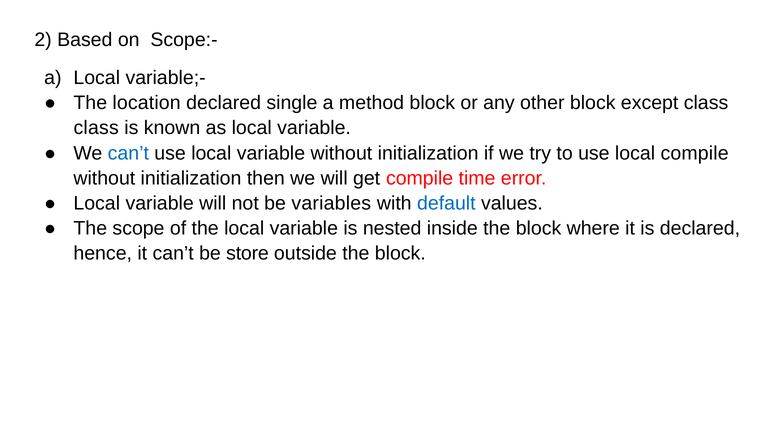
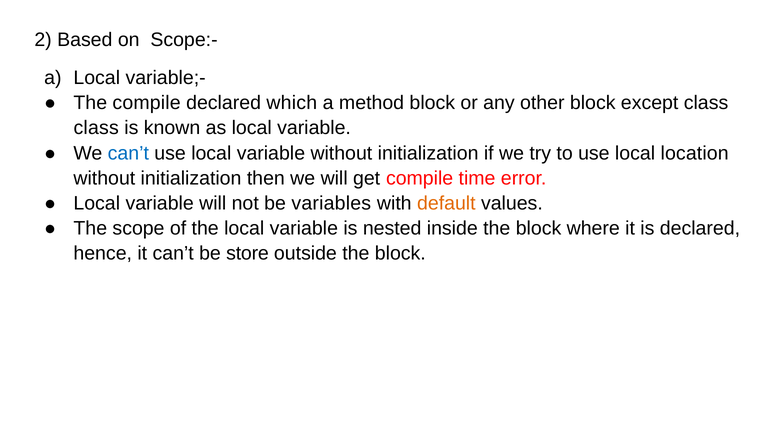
The location: location -> compile (147, 103)
single: single -> which (292, 103)
local compile: compile -> location (695, 153)
default colour: blue -> orange (446, 204)
